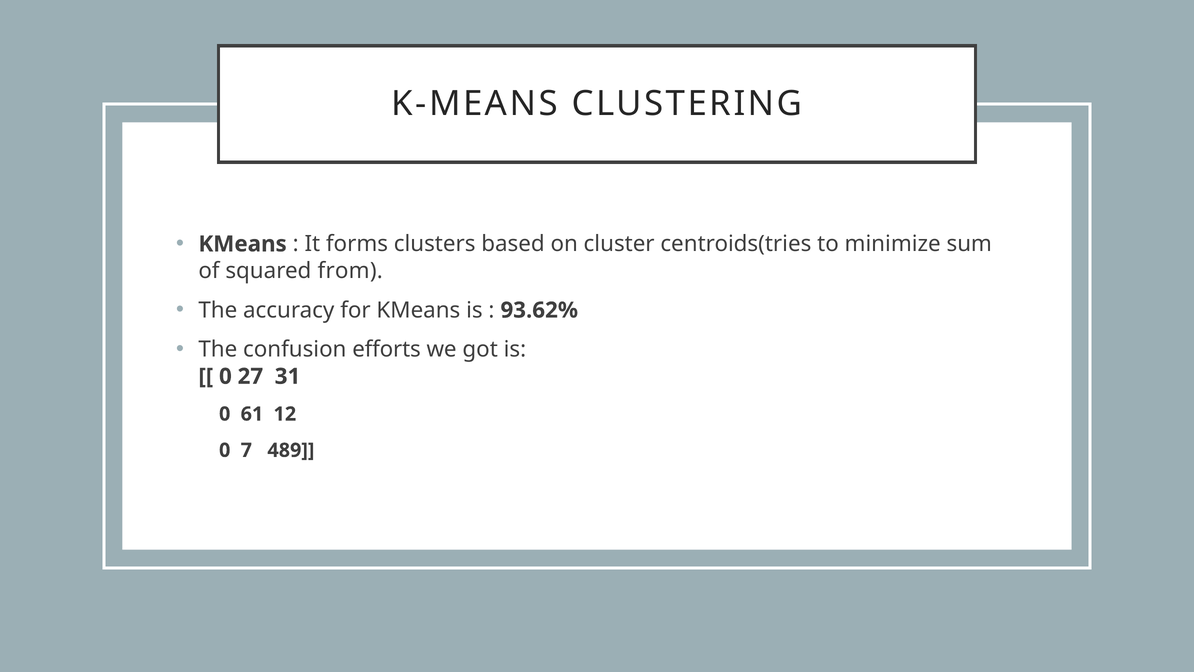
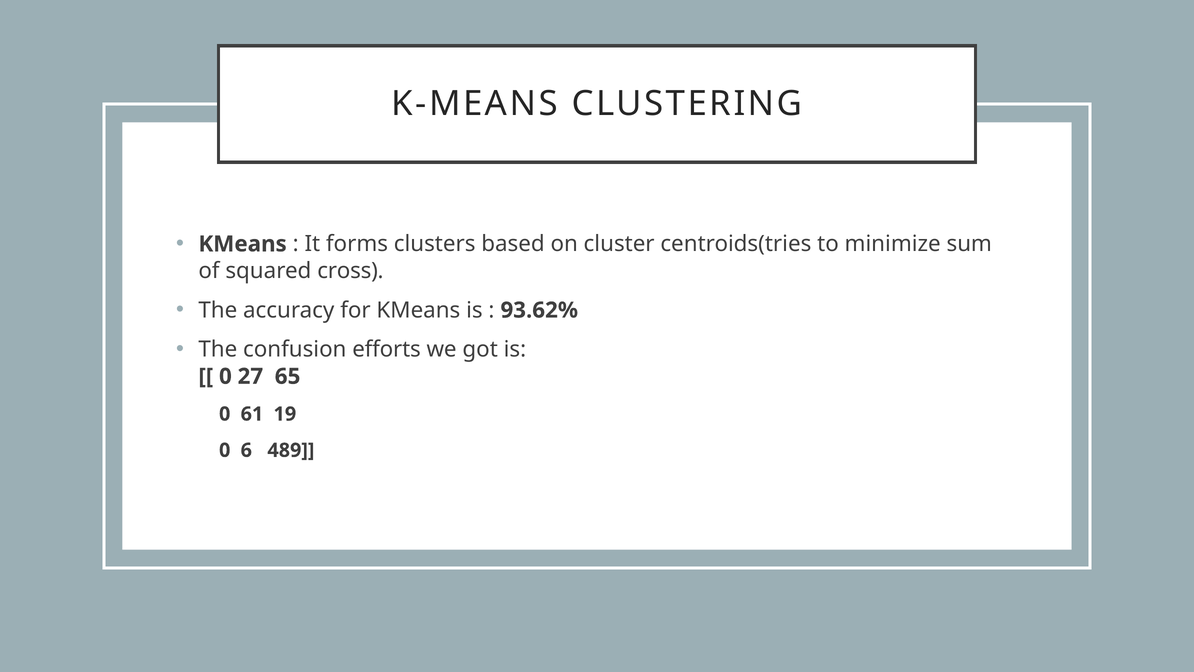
from: from -> cross (350, 271)
31: 31 -> 65 (288, 376)
12: 12 -> 19 (285, 414)
7: 7 -> 6 (246, 450)
